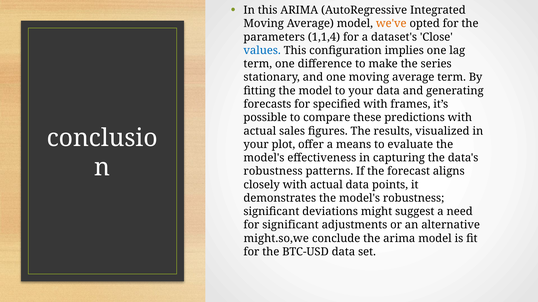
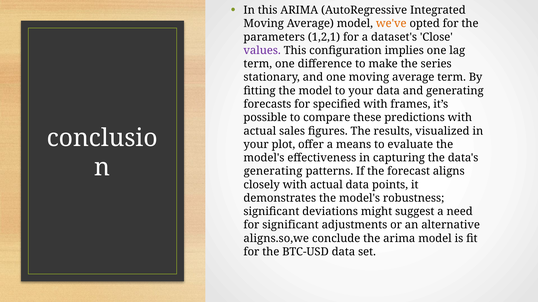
1,1,4: 1,1,4 -> 1,2,1 (324, 37)
values colour: blue -> purple (262, 51)
robustness: robustness -> generating (273, 172)
might.so,we: might.so,we -> aligns.so,we (276, 239)
